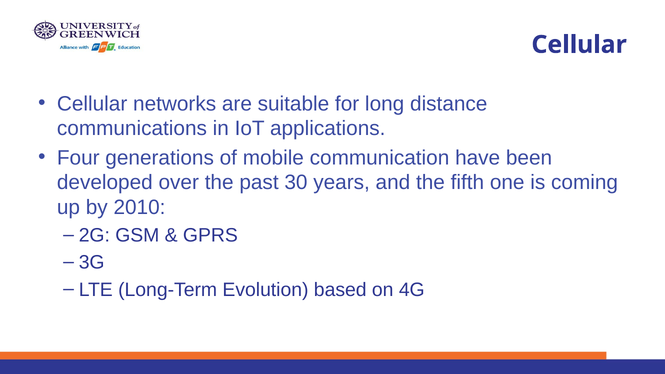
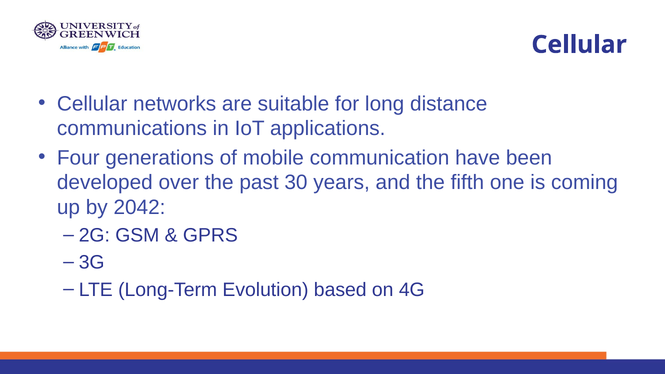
2010: 2010 -> 2042 (139, 208)
